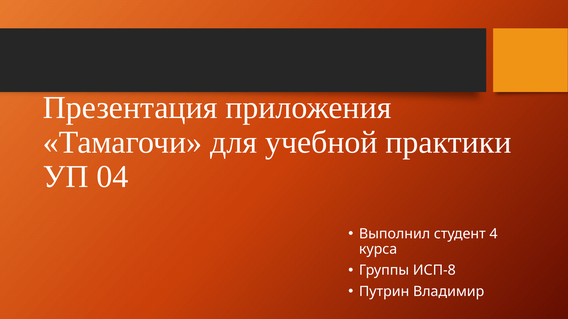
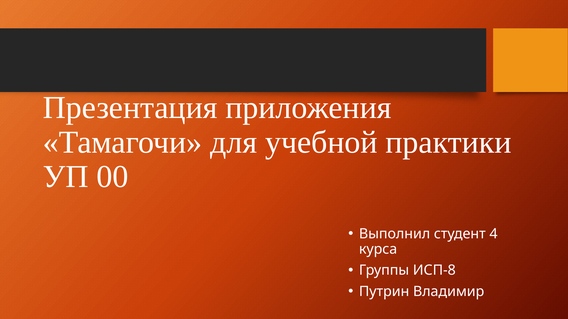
04: 04 -> 00 (112, 177)
